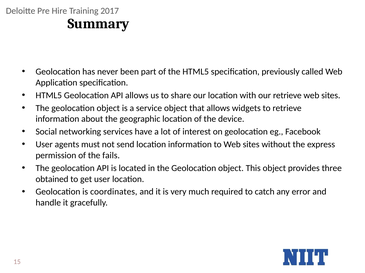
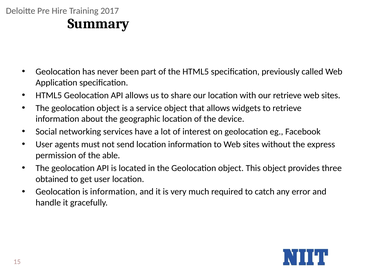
fails: fails -> able (111, 156)
is coordinates: coordinates -> information (114, 192)
